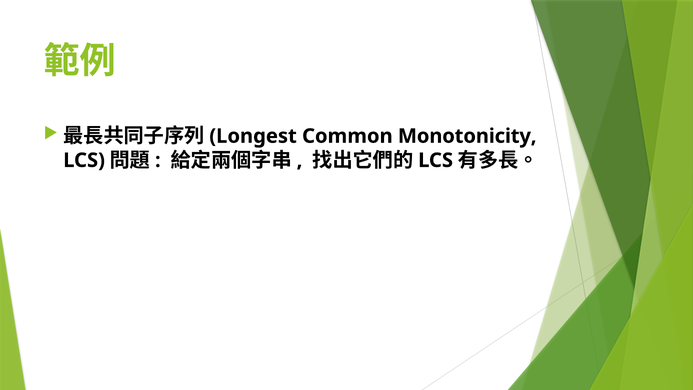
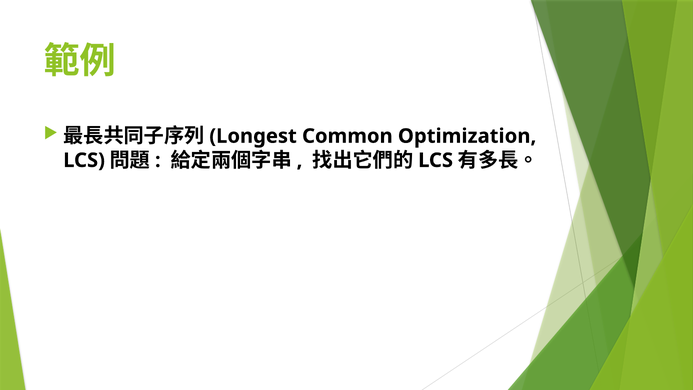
Monotonicity: Monotonicity -> Optimization (467, 136)
